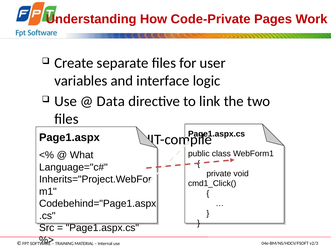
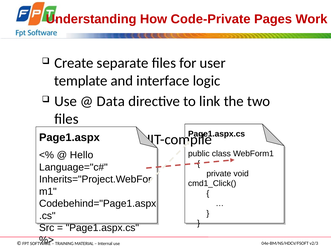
variables: variables -> template (81, 81)
What: What -> Hello (82, 155)
